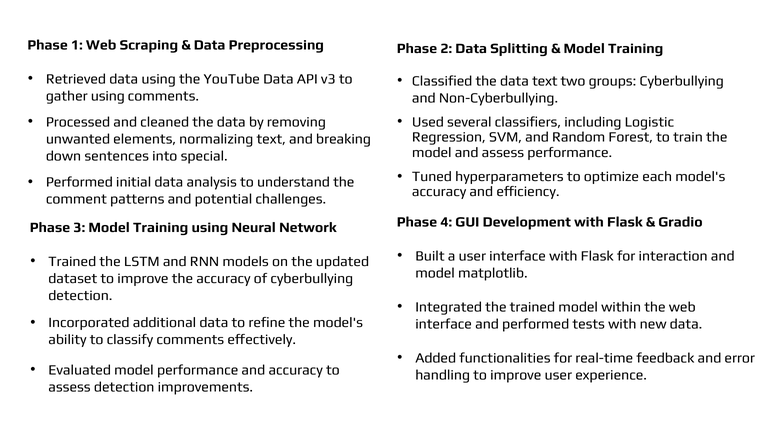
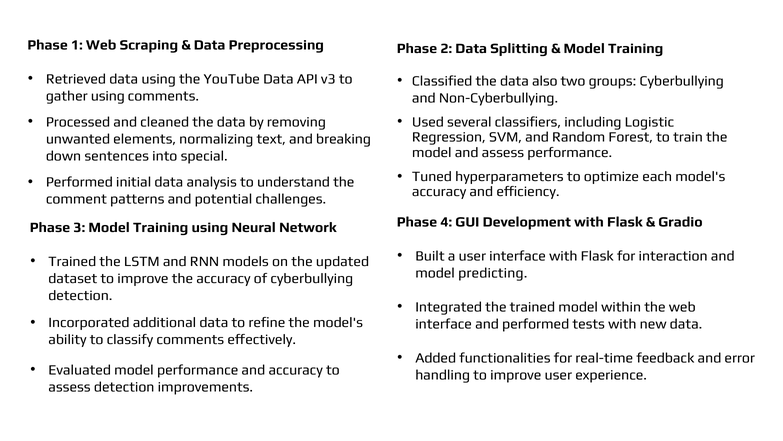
data text: text -> also (545, 81)
matplotlib: matplotlib -> predicting (493, 273)
